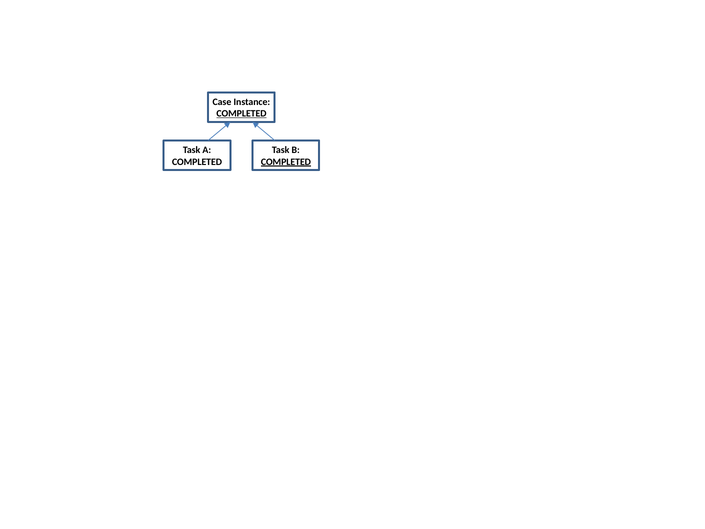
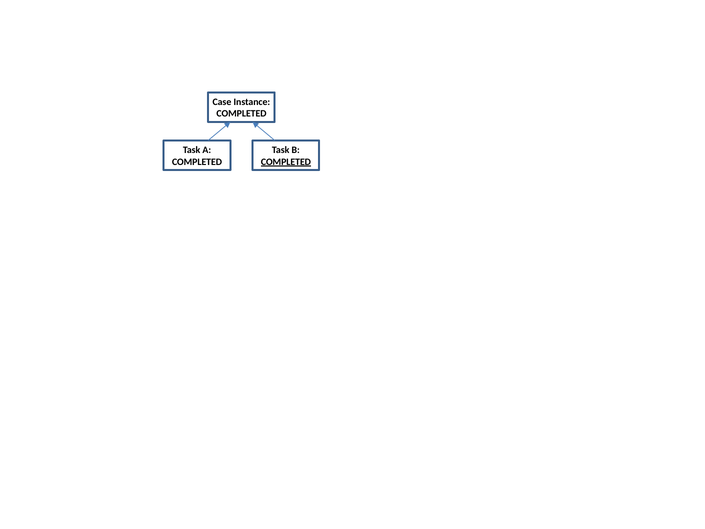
COMPLETED underline: present -> none (241, 114)
